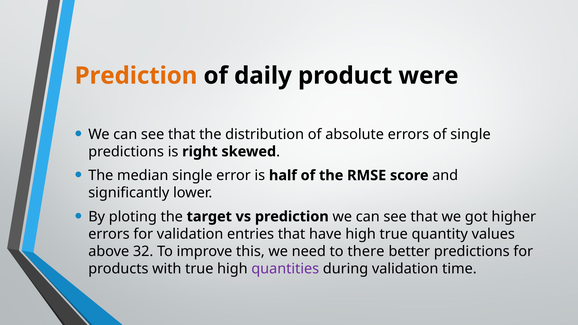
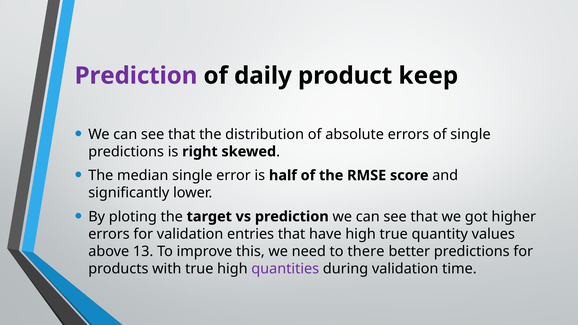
Prediction colour: orange -> purple (136, 76)
were: were -> keep (428, 76)
32: 32 -> 13 (143, 251)
